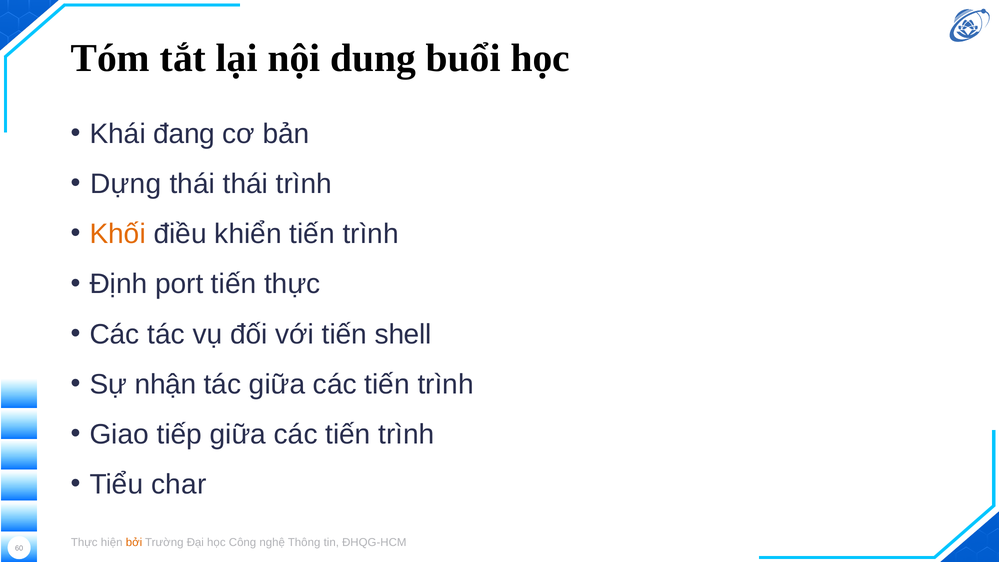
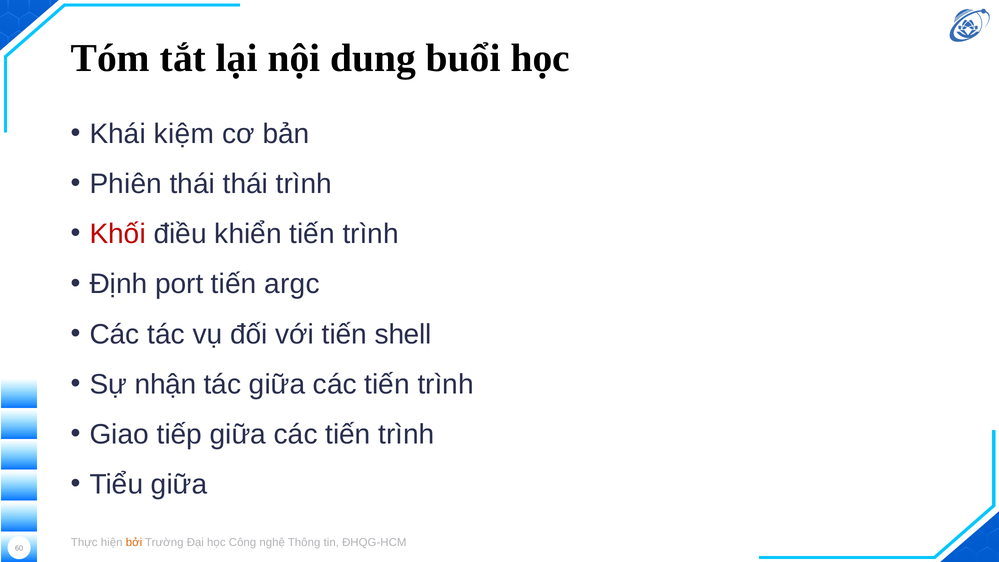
đang: đang -> kiệm (184, 134)
Dựng: Dựng -> Phiên (126, 184)
Khối colour: orange -> red (118, 234)
tiến thực: thực -> argc (292, 284)
Tiểu char: char -> giữa (179, 485)
